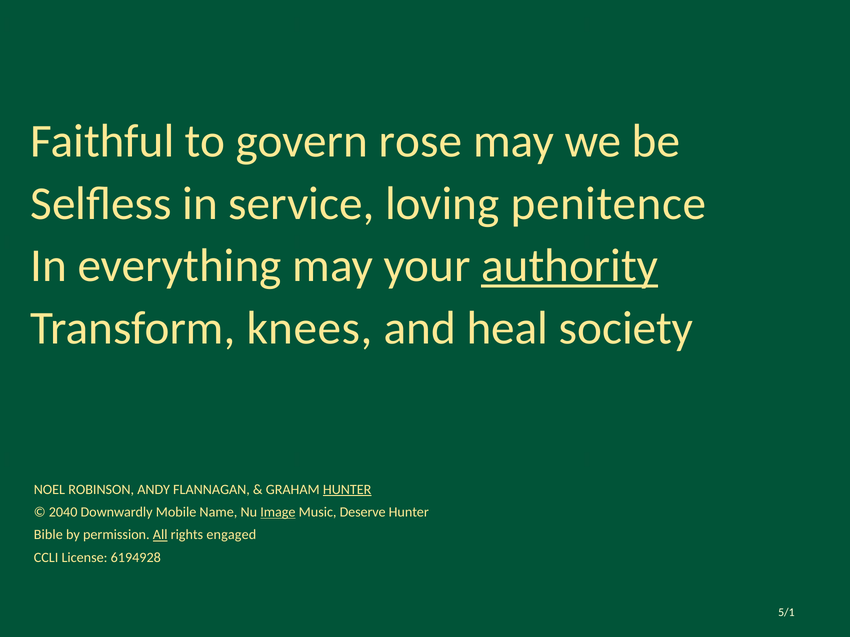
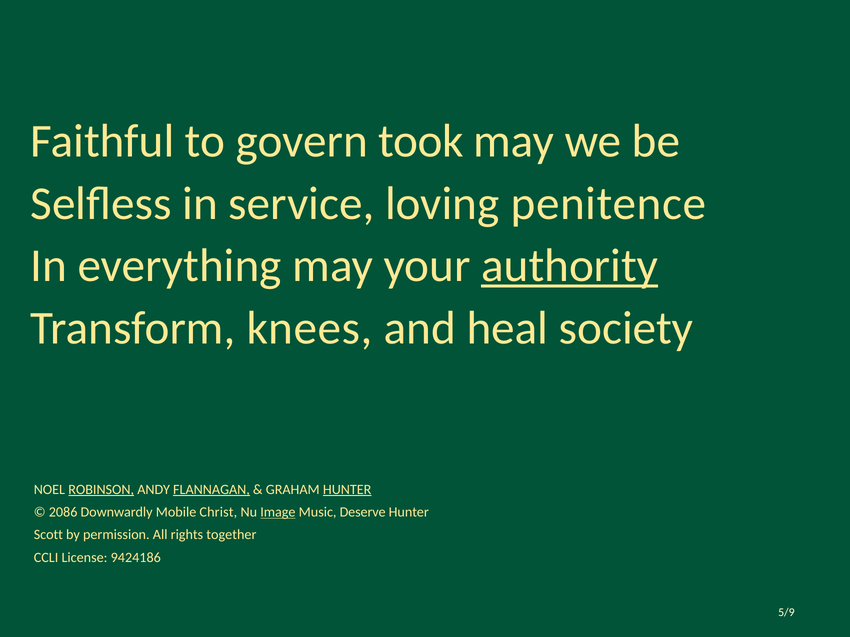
rose: rose -> took (421, 141)
ROBINSON underline: none -> present (101, 490)
FLANNAGAN underline: none -> present (211, 490)
2040: 2040 -> 2086 (63, 513)
Name: Name -> Christ (218, 513)
Bible: Bible -> Scott (48, 535)
All underline: present -> none (160, 535)
engaged: engaged -> together (231, 535)
6194928: 6194928 -> 9424186 (136, 558)
5/1: 5/1 -> 5/9 (786, 613)
